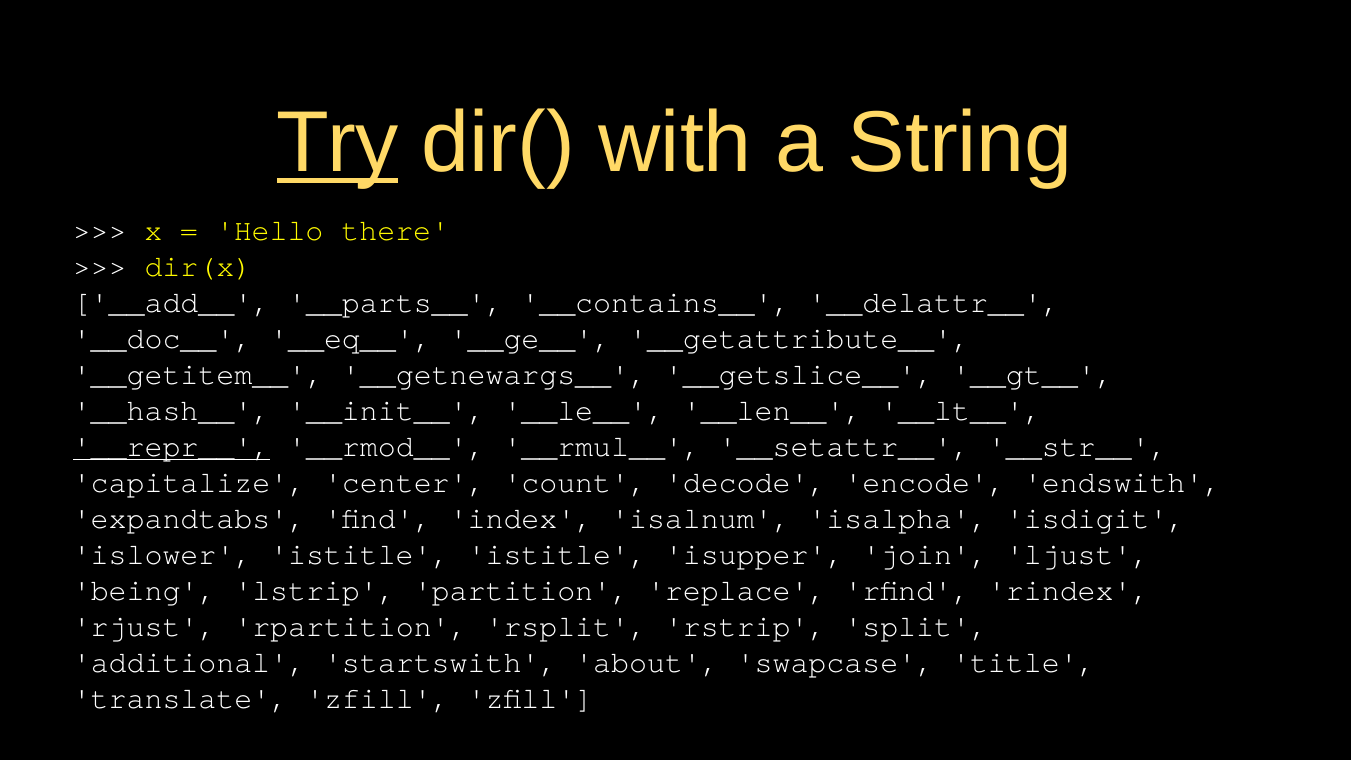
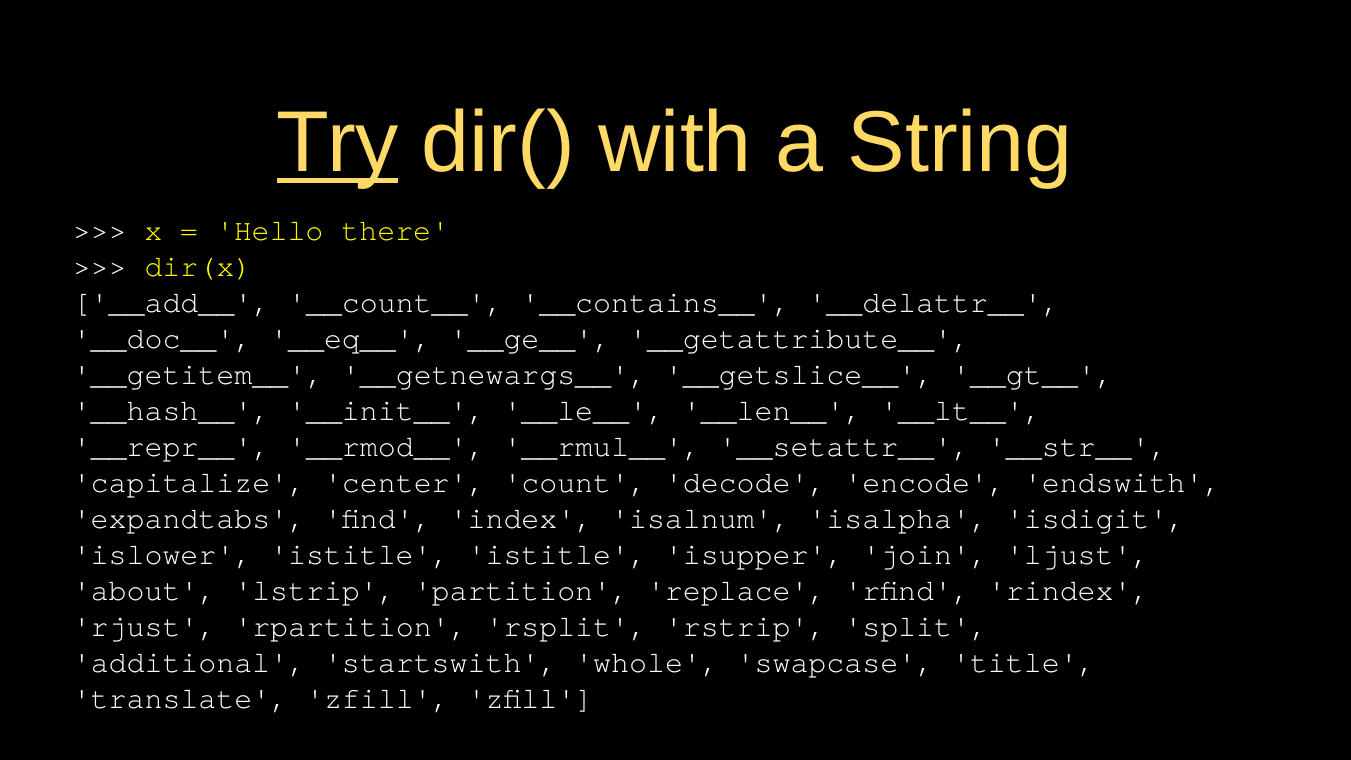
__parts__: __parts__ -> __count__ (396, 302)
__repr__ underline: present -> none (172, 447)
being: being -> about (145, 591)
about: about -> whole (647, 663)
